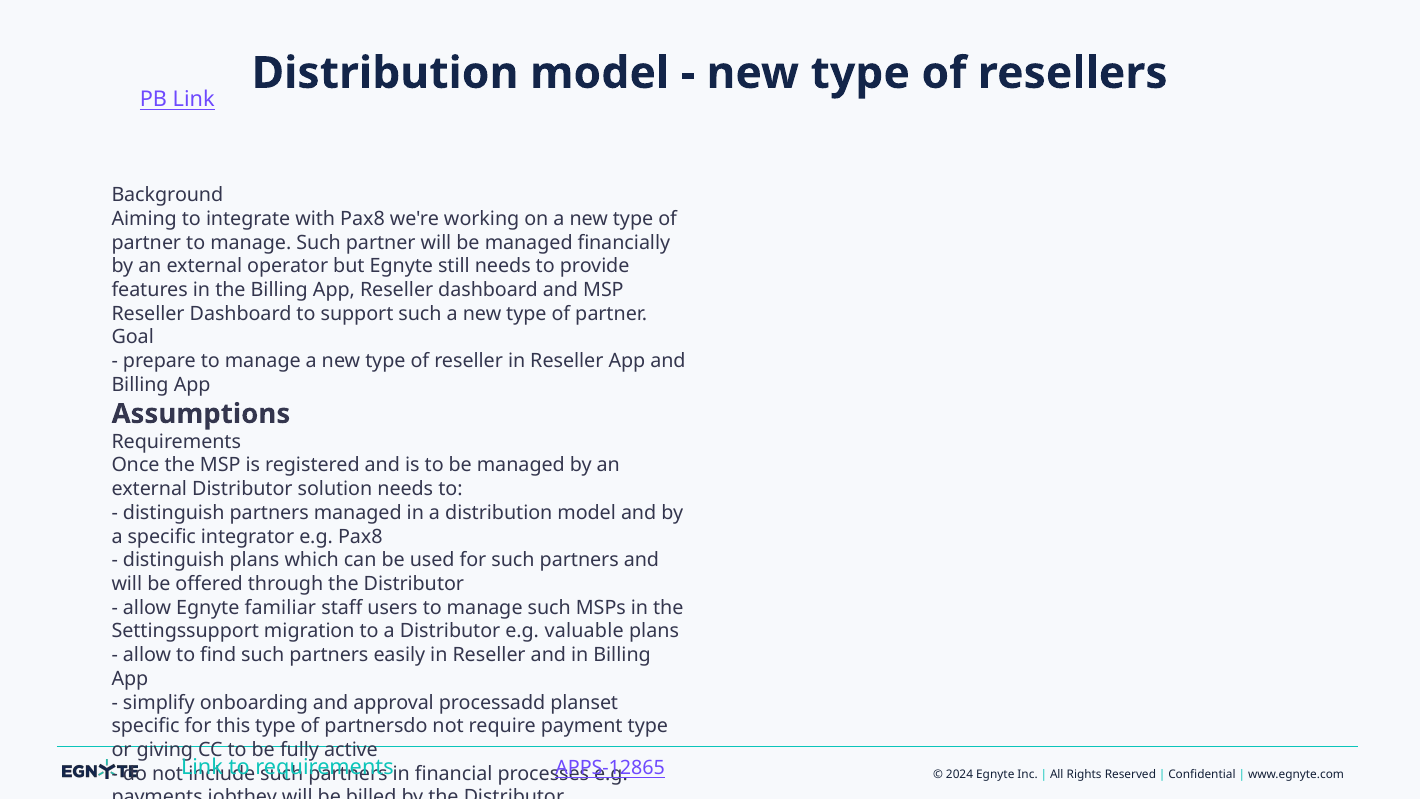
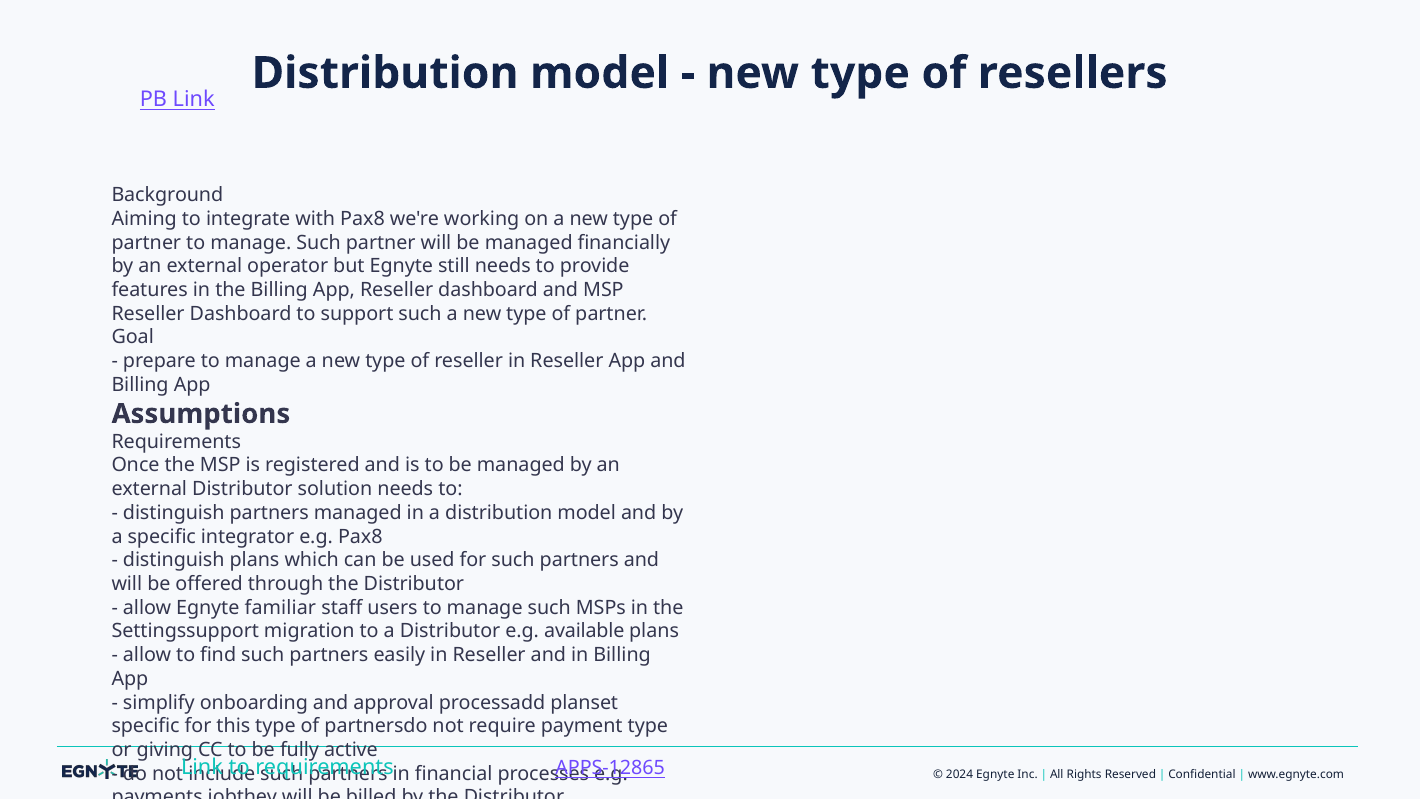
valuable: valuable -> available (584, 631)
